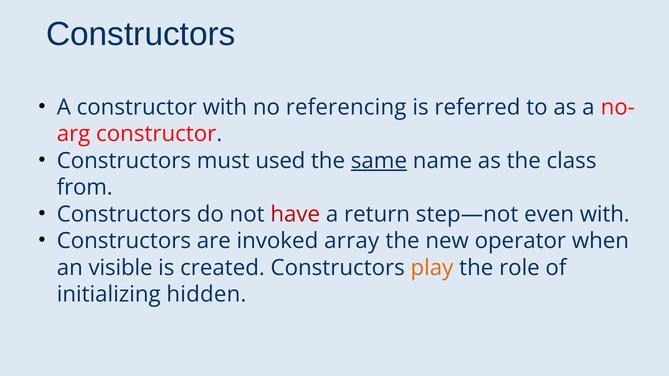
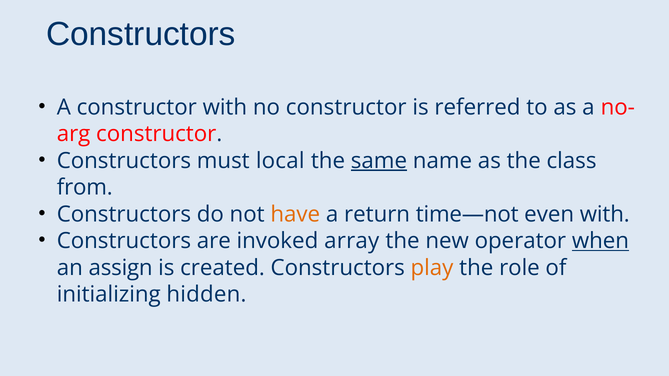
no referencing: referencing -> constructor (346, 107)
used: used -> local (280, 161)
have colour: red -> orange (295, 214)
step—not: step—not -> time—not (467, 214)
when underline: none -> present (600, 241)
visible: visible -> assign (121, 268)
